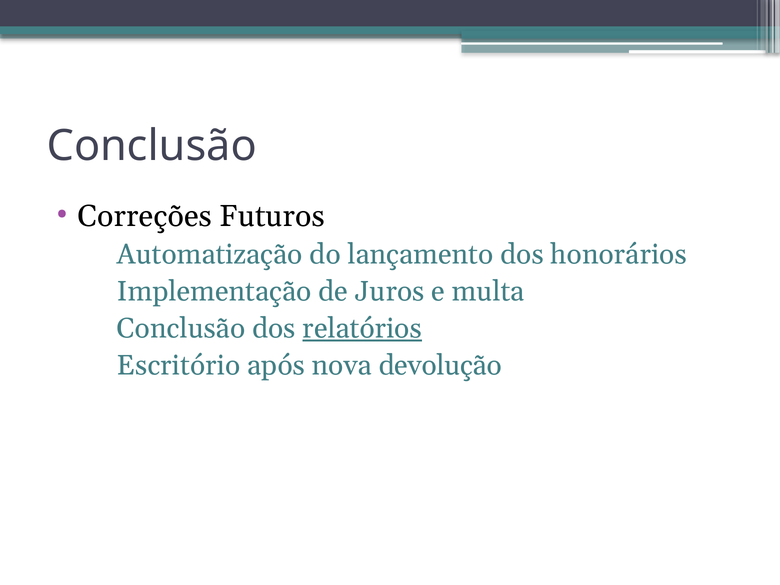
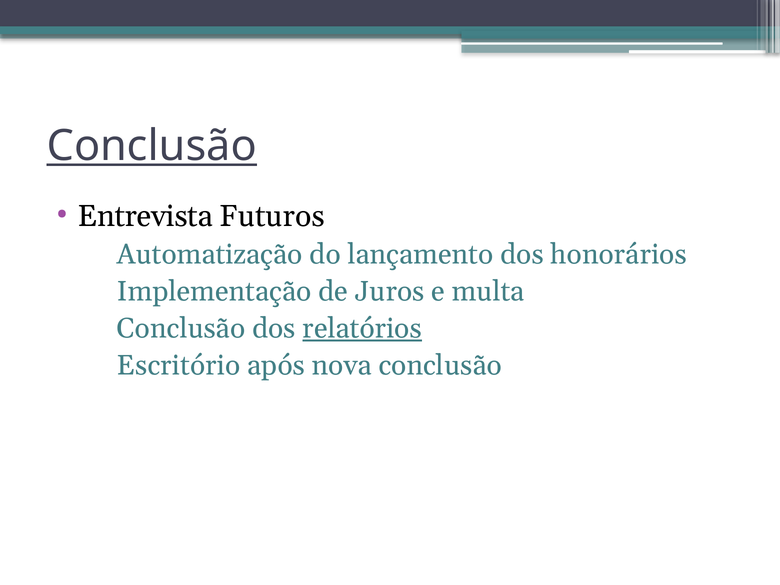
Conclusão underline: none -> present (152, 146)
Correções: Correções -> Entrevista (145, 216)
nova devolução: devolução -> conclusão (440, 365)
